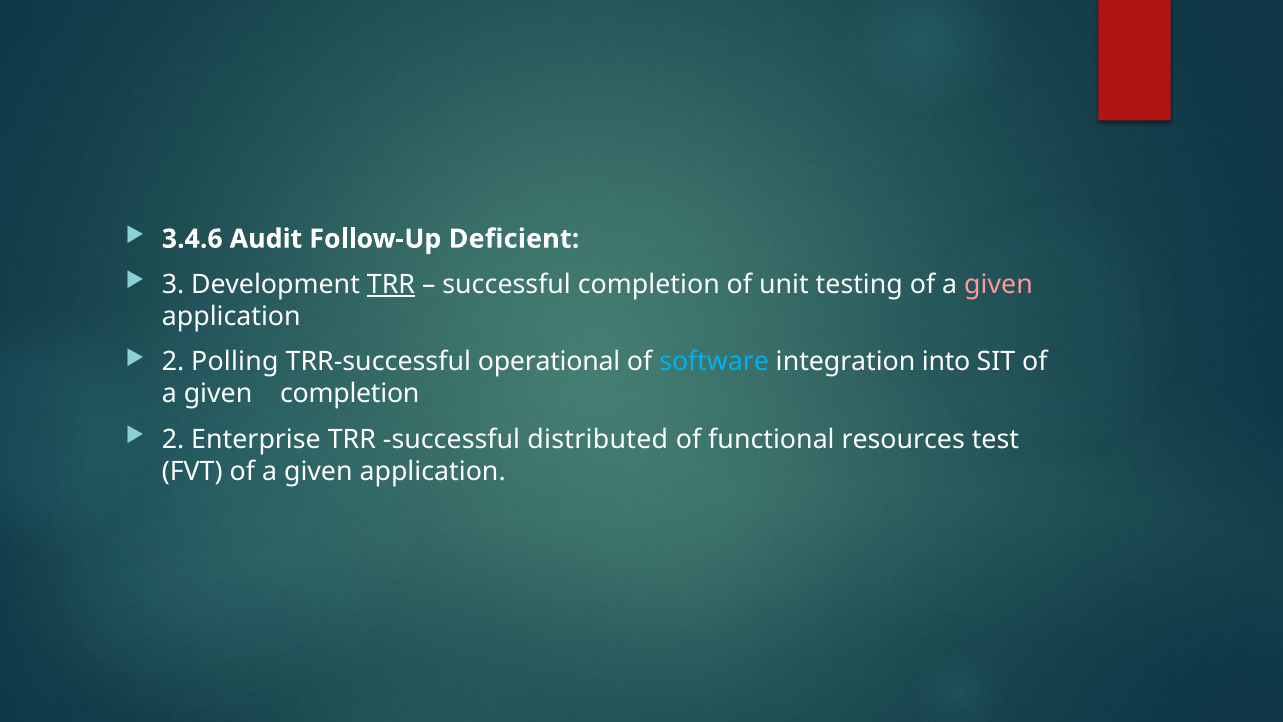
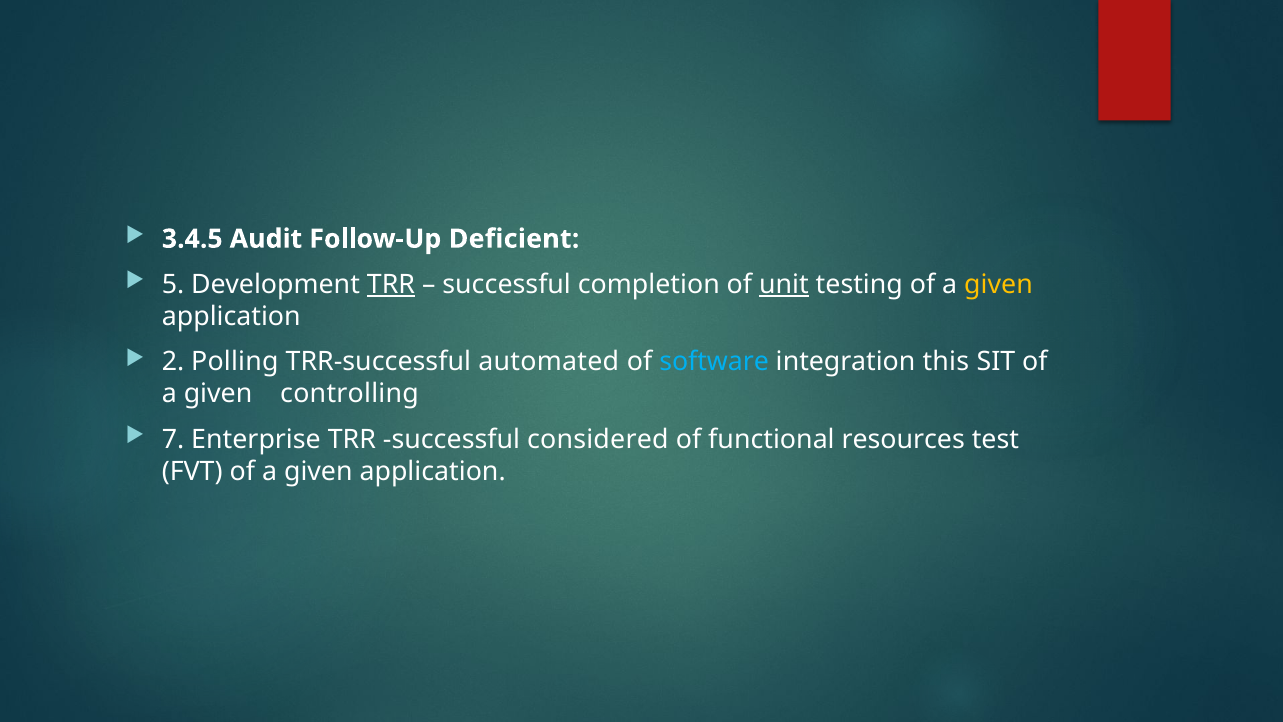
3.4.6: 3.4.6 -> 3.4.5 (192, 239)
3: 3 -> 5 (173, 284)
unit underline: none -> present (784, 284)
given colour: pink -> yellow (998, 284)
operational: operational -> automated (549, 362)
into: into -> this (946, 362)
given completion: completion -> controlling (350, 394)
2: 2 -> 7 (173, 439)
distributed: distributed -> considered (598, 439)
